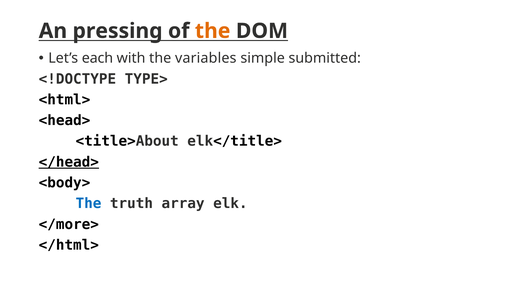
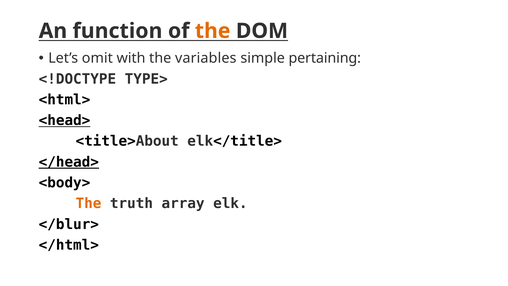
pressing: pressing -> function (117, 31)
each: each -> omit (97, 58)
submitted: submitted -> pertaining (325, 58)
<head> underline: none -> present (65, 120)
The colour: blue -> orange (88, 203)
</more>: </more> -> </blur> (69, 224)
